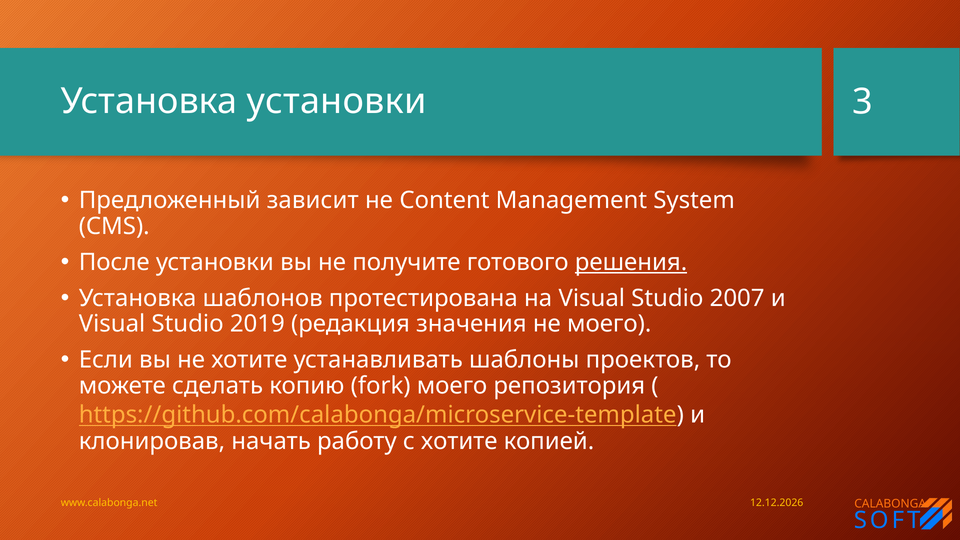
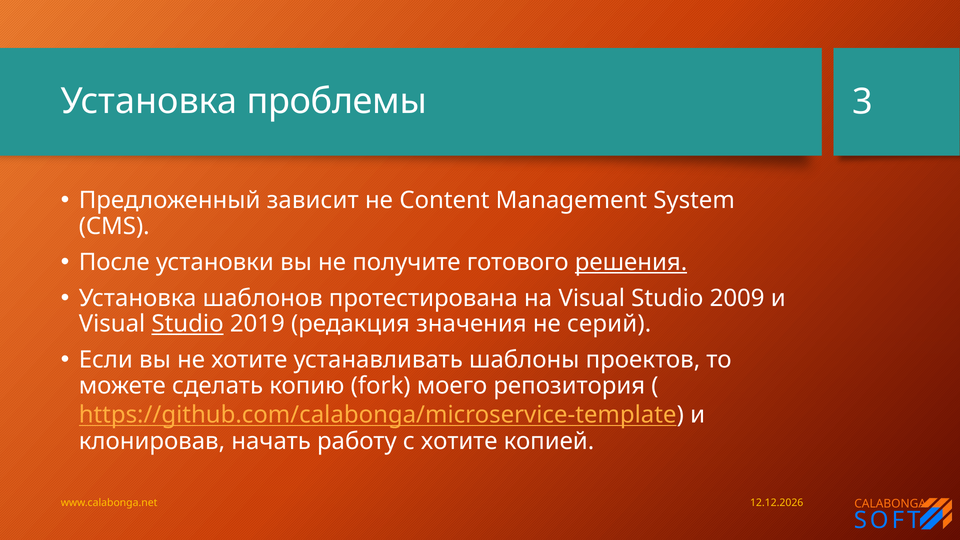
Установка установки: установки -> проблемы (337, 102)
2007: 2007 -> 2009 (737, 298)
Studio underline: none -> present (188, 324)
не моего: моего -> серий (609, 324)
